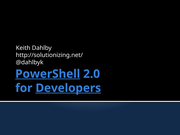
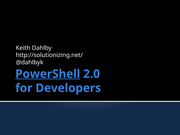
Developers underline: present -> none (68, 88)
